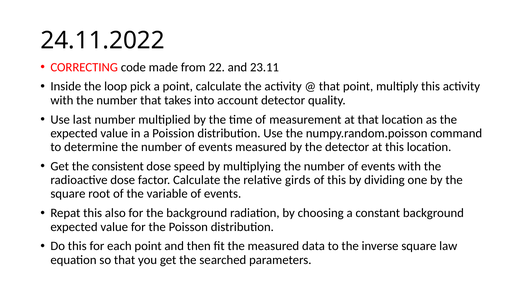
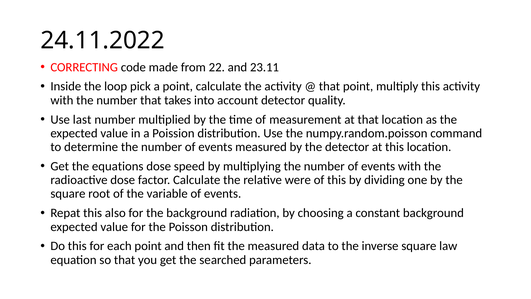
consistent: consistent -> equations (118, 166)
girds: girds -> were (298, 180)
